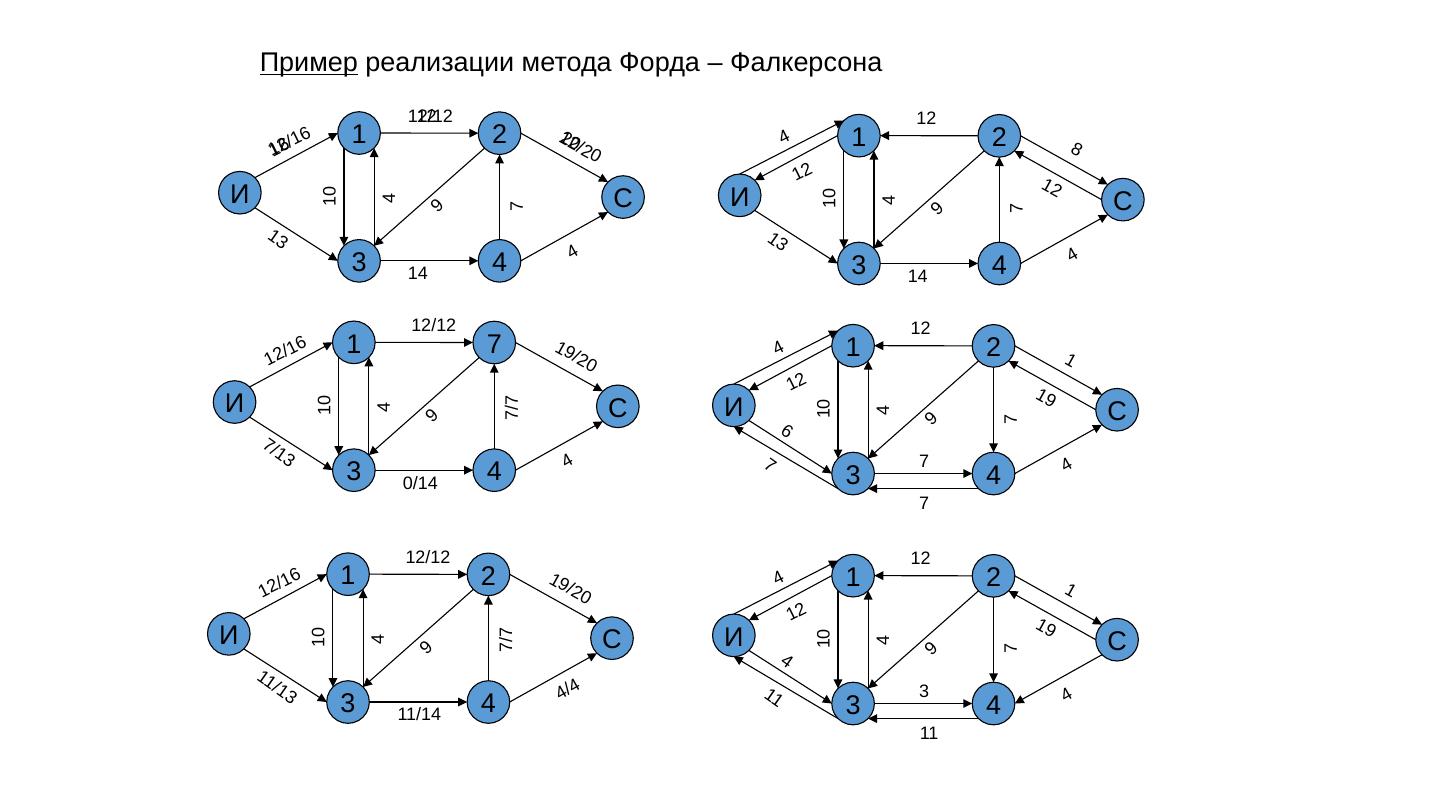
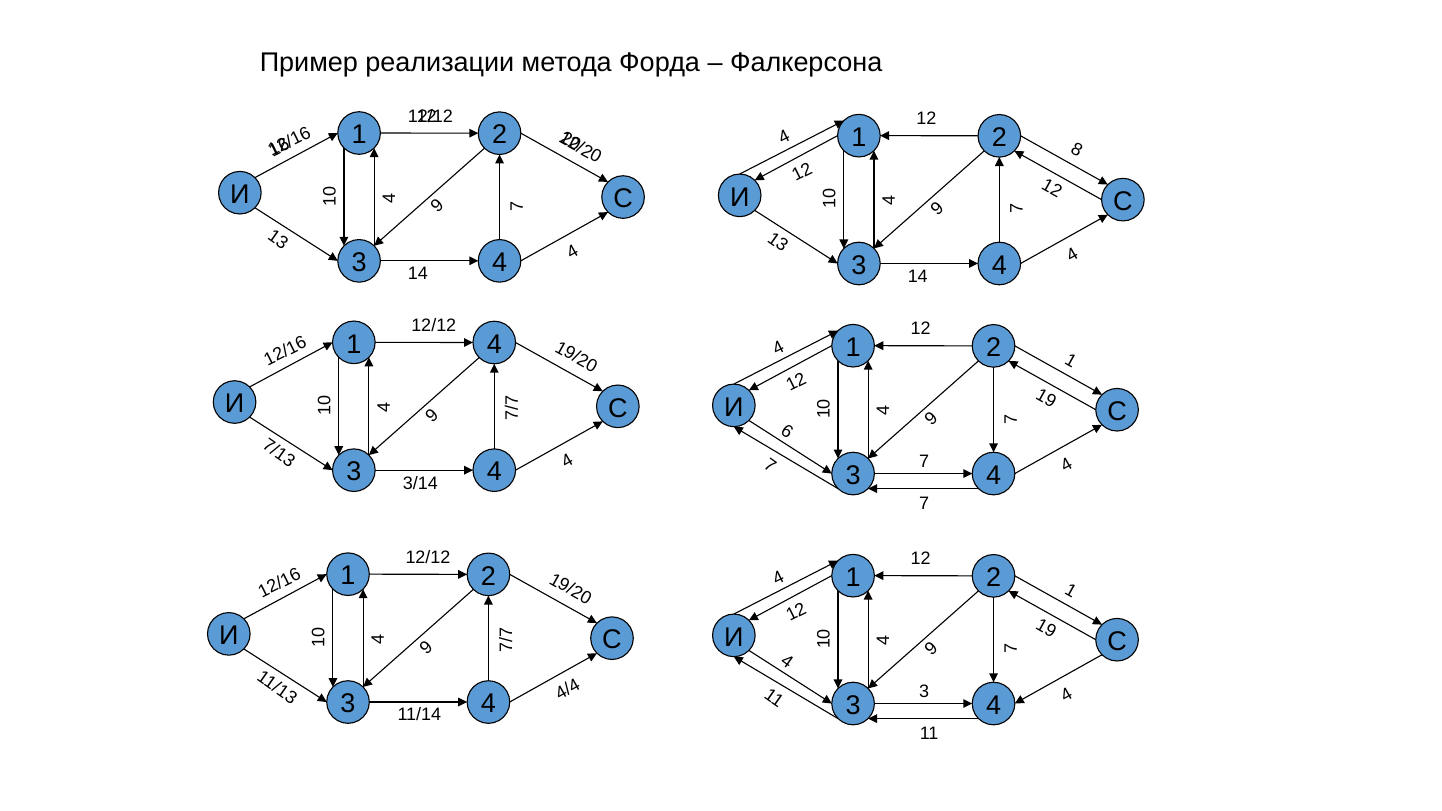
Пример underline: present -> none (309, 63)
7: 7 -> 4 (494, 344)
0/14: 0/14 -> 3/14 (420, 483)
